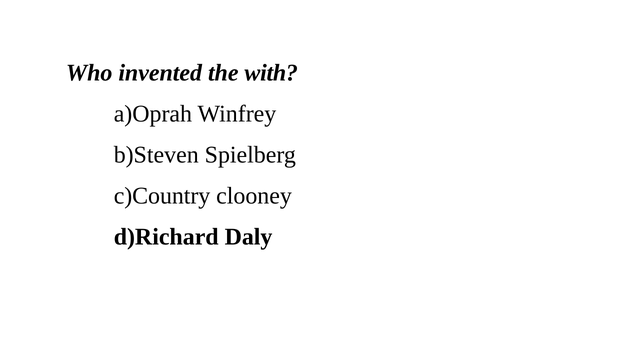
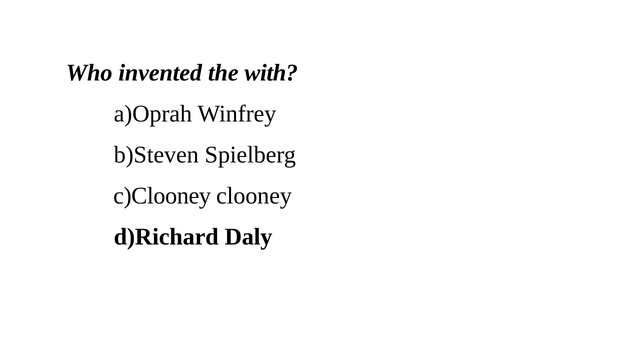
c)Country: c)Country -> c)Clooney (162, 196)
